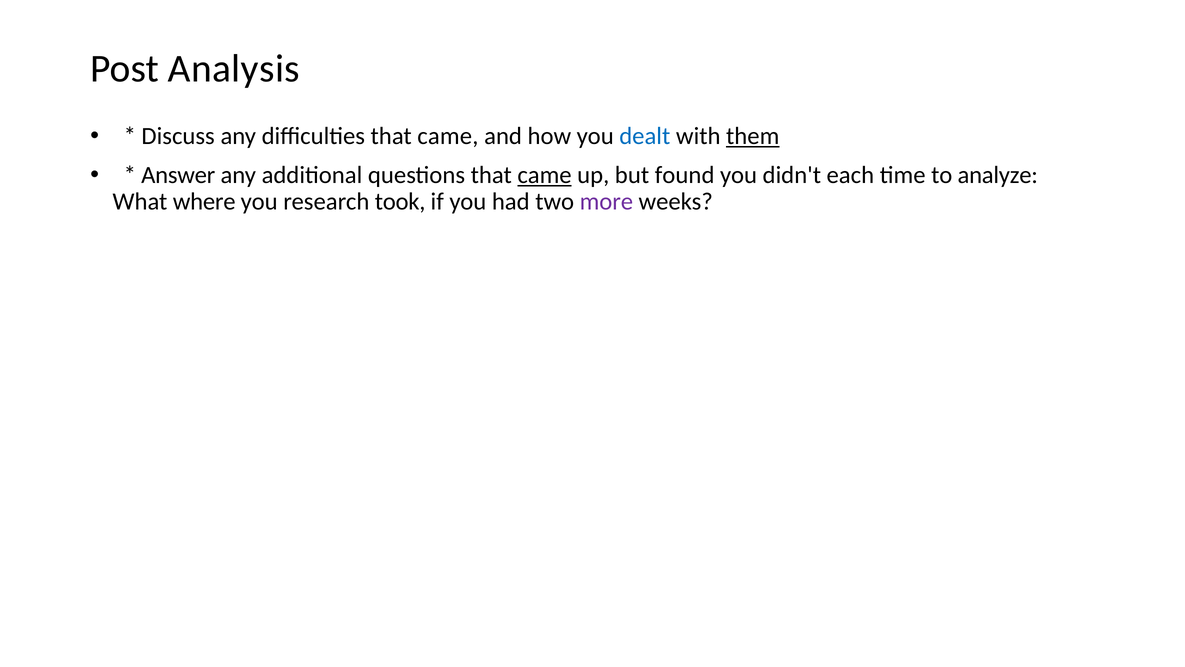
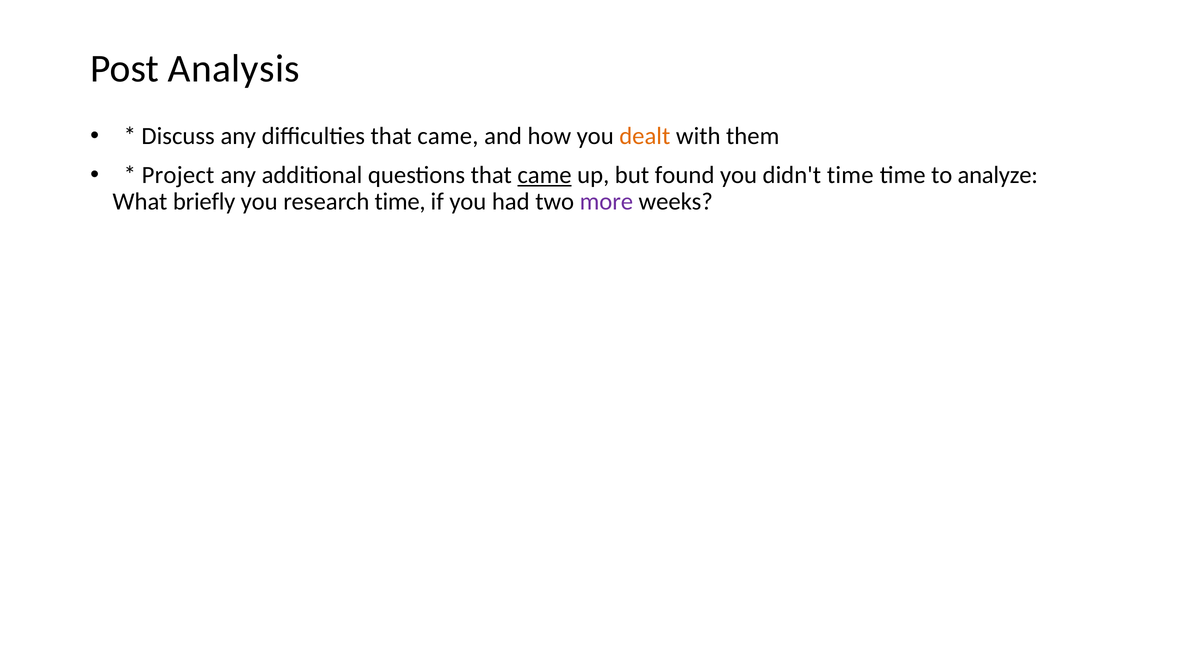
dealt colour: blue -> orange (645, 136)
them underline: present -> none (753, 136)
Answer: Answer -> Project (178, 175)
didn't each: each -> time (850, 175)
where: where -> briefly (204, 201)
research took: took -> time (400, 201)
